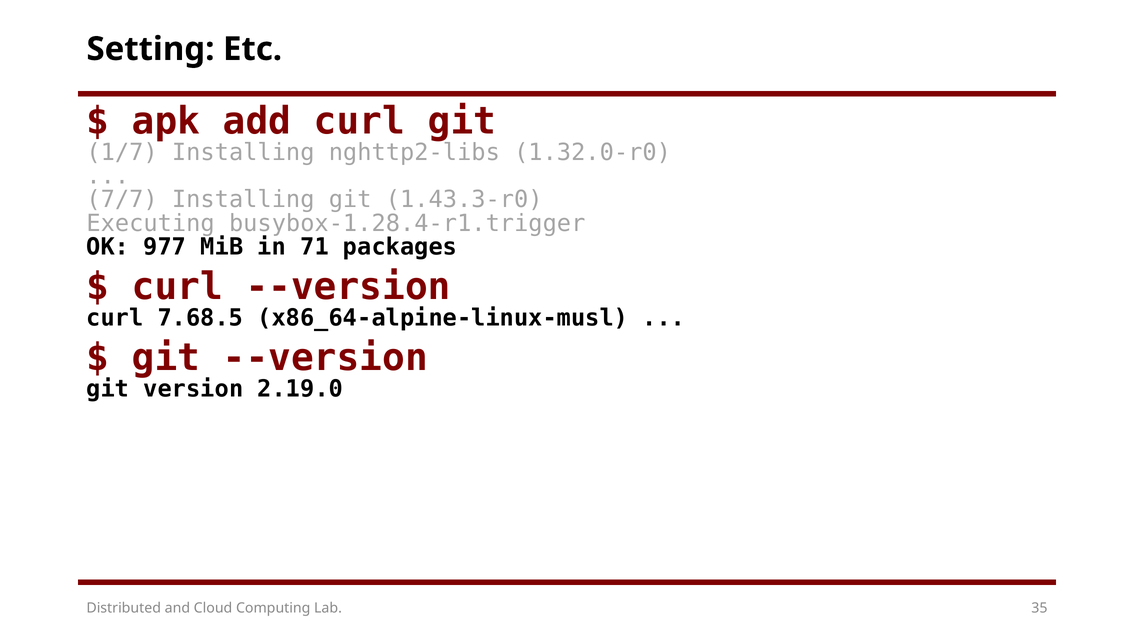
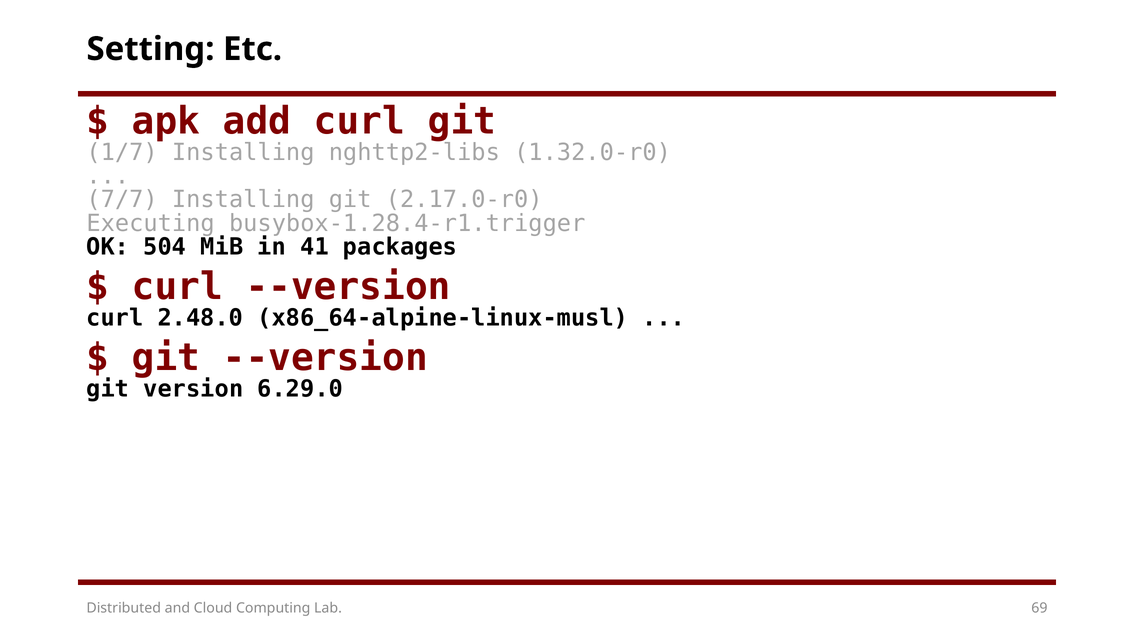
1.43.3-r0: 1.43.3-r0 -> 2.17.0-r0 (464, 200)
977: 977 -> 504 (165, 247)
71: 71 -> 41 (315, 247)
7.68.5: 7.68.5 -> 2.48.0 (200, 318)
2.19.0: 2.19.0 -> 6.29.0 (300, 389)
35: 35 -> 69 (1039, 608)
